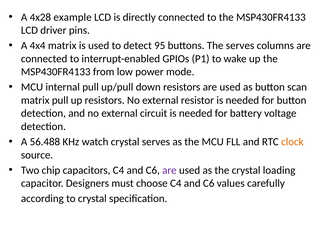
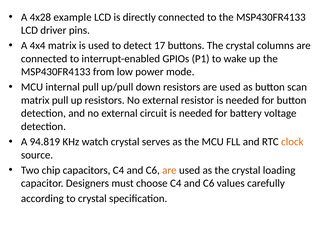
95: 95 -> 17 (160, 45)
buttons The serves: serves -> crystal (240, 45)
56.488: 56.488 -> 94.819 (45, 141)
are colour: purple -> orange (169, 170)
